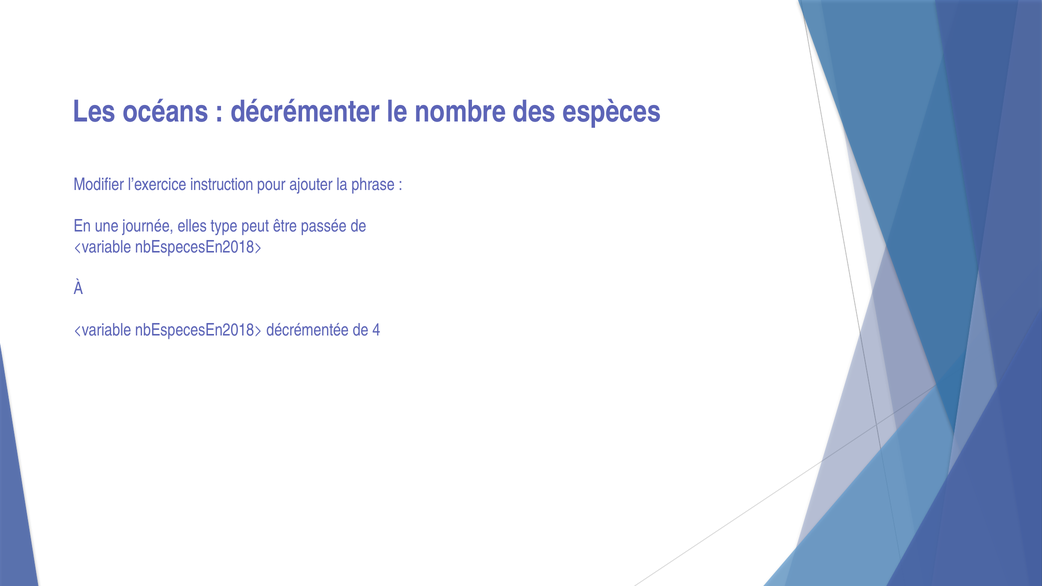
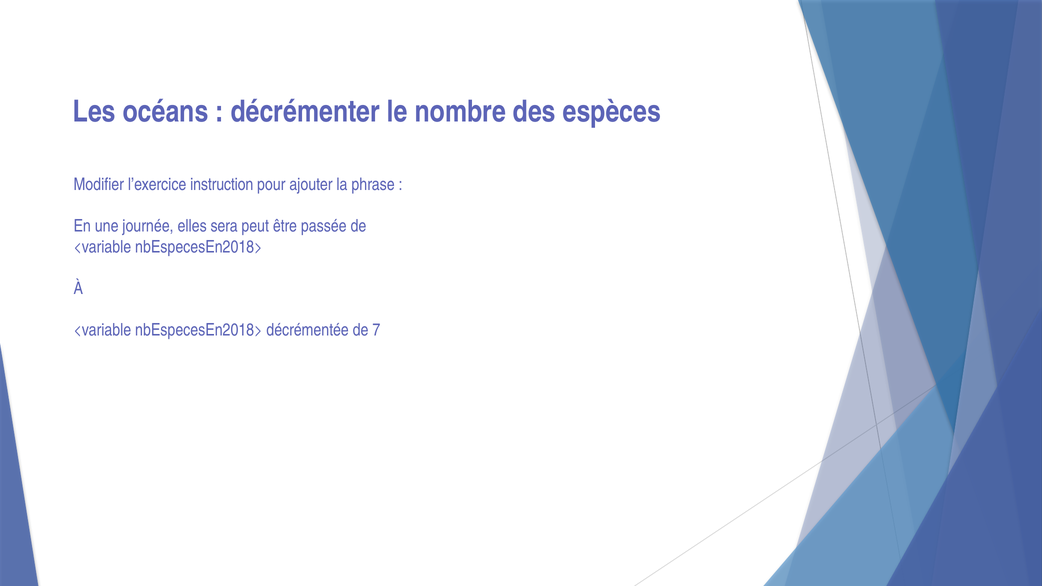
type: type -> sera (224, 226)
4: 4 -> 7 (376, 330)
